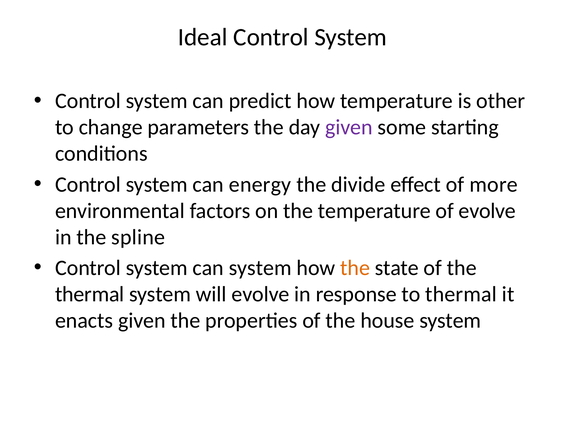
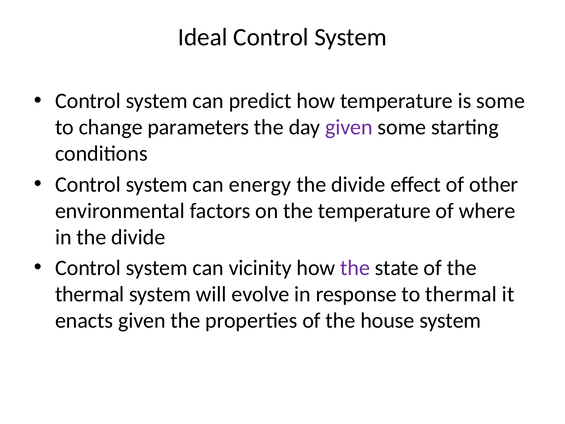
is other: other -> some (501, 101)
more: more -> other (494, 184)
of evolve: evolve -> where (487, 211)
in the spline: spline -> divide (138, 237)
can system: system -> vicinity (260, 268)
the colour: orange -> purple (355, 268)
